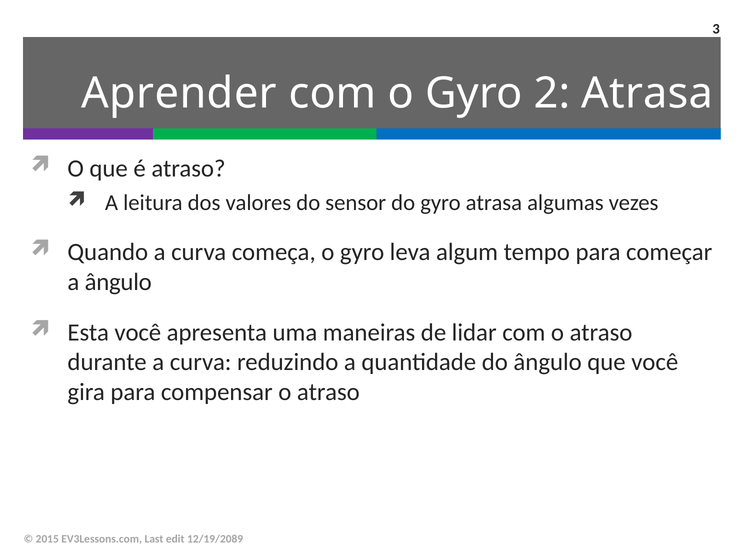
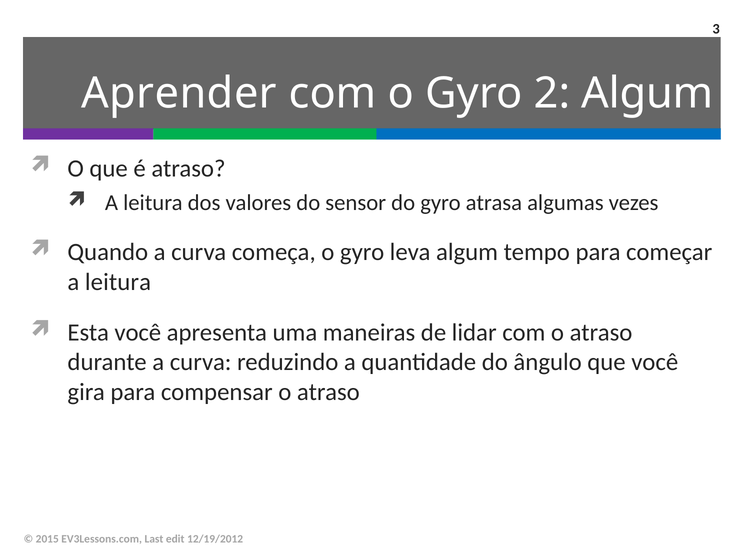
2 Atrasa: Atrasa -> Algum (647, 94)
ângulo: ângulo -> leitura (118, 282)
12/19/2089: 12/19/2089 -> 12/19/2012 (215, 539)
